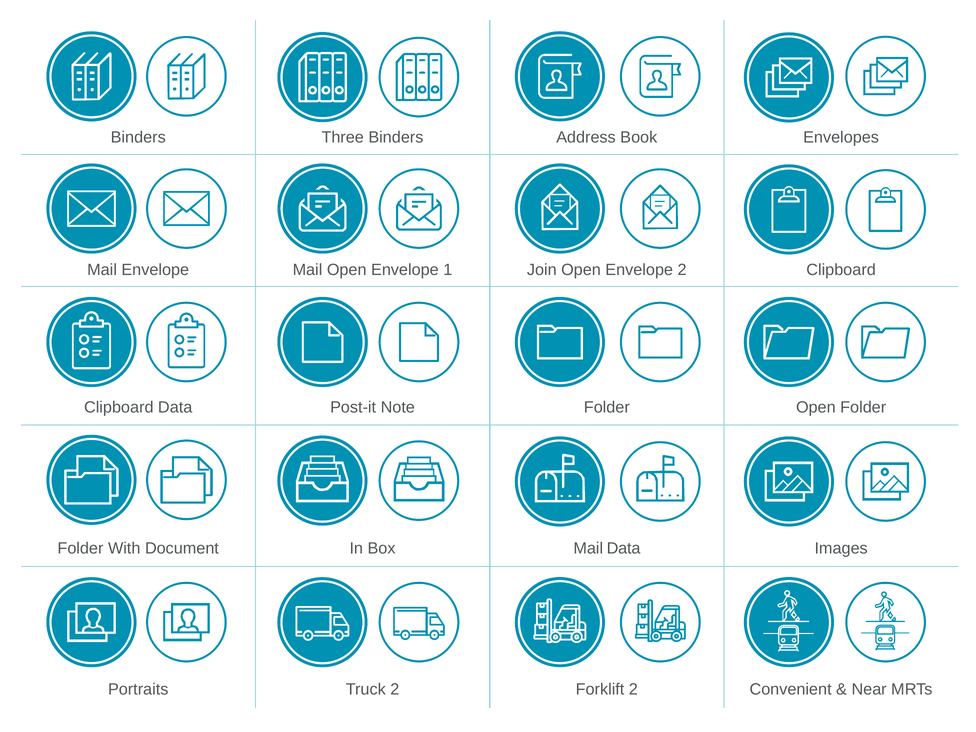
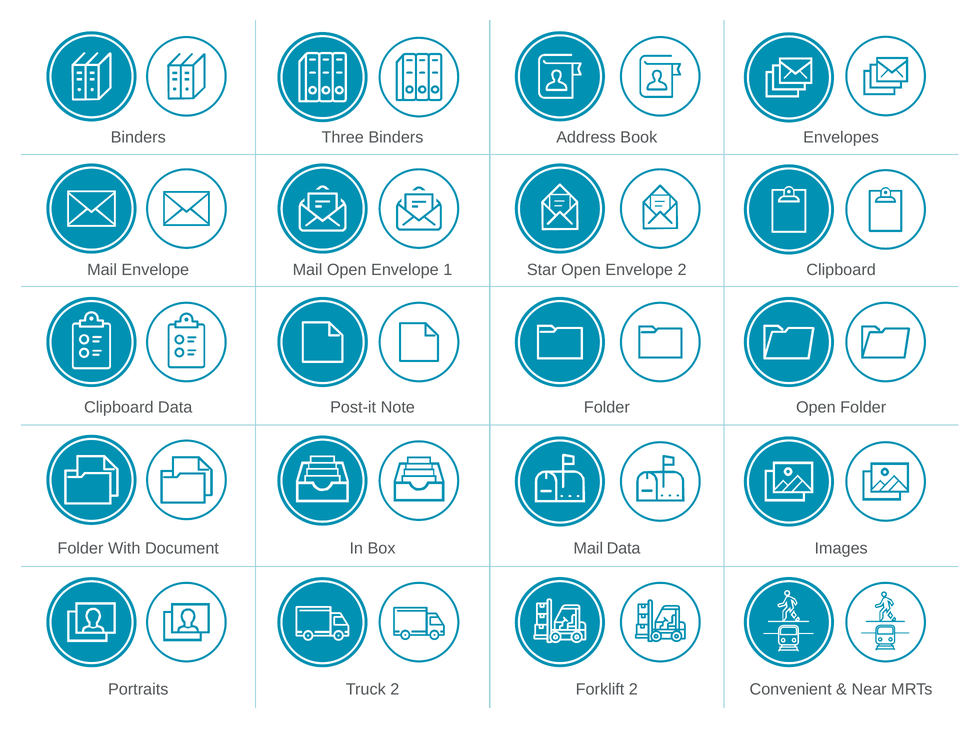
Join: Join -> Star (542, 270)
